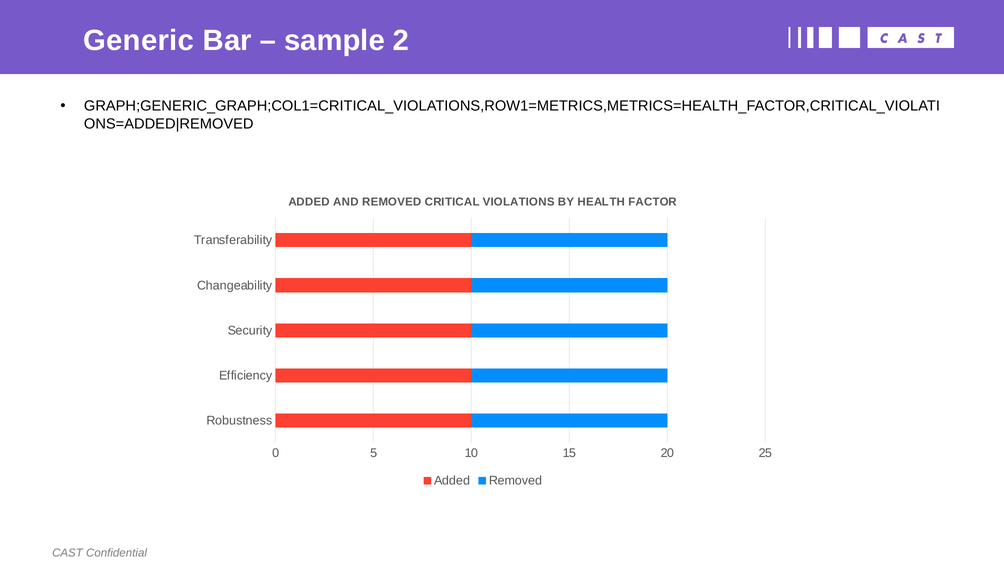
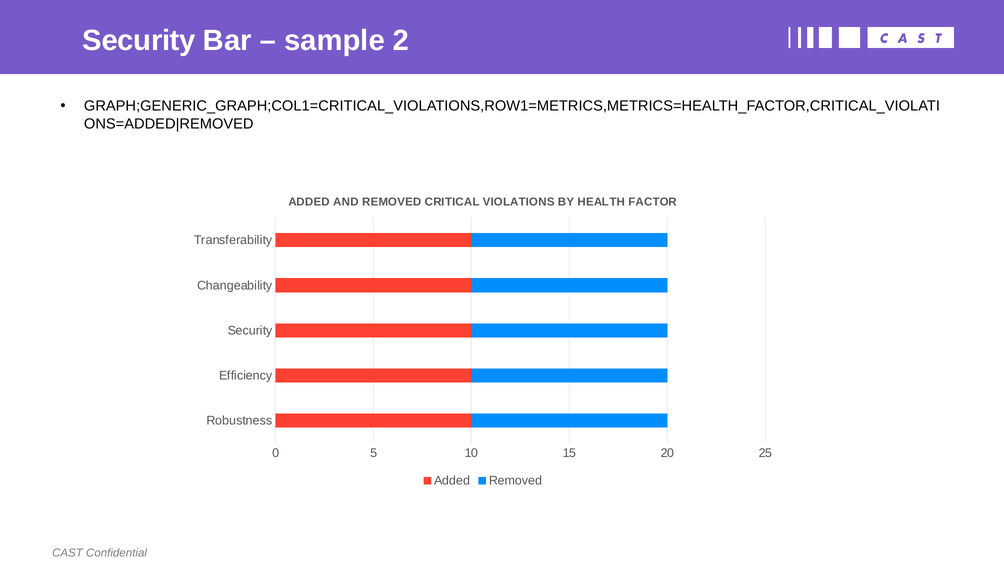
Generic: Generic -> Security (139, 41)
